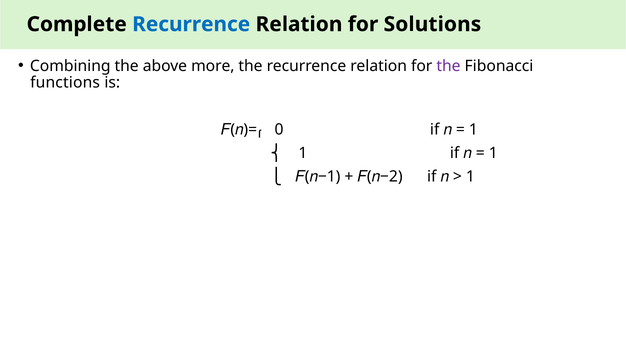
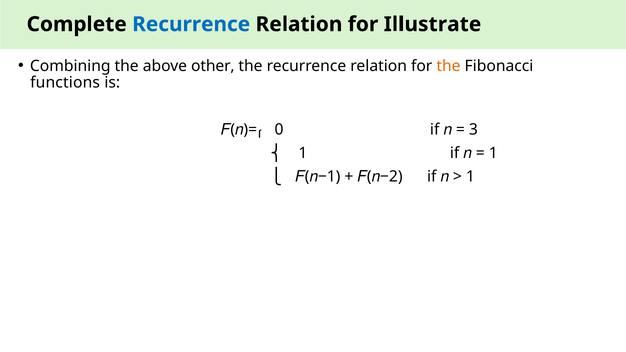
Solutions: Solutions -> Illustrate (432, 24)
more: more -> other (213, 66)
the colour: purple -> orange (449, 66)
1: 1 -> 3 (473, 130)
